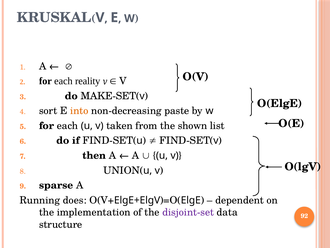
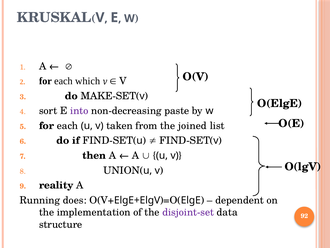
reality: reality -> which (88, 81)
into colour: orange -> purple (79, 111)
shown: shown -> joined (192, 126)
sparse: sparse -> reality (56, 185)
